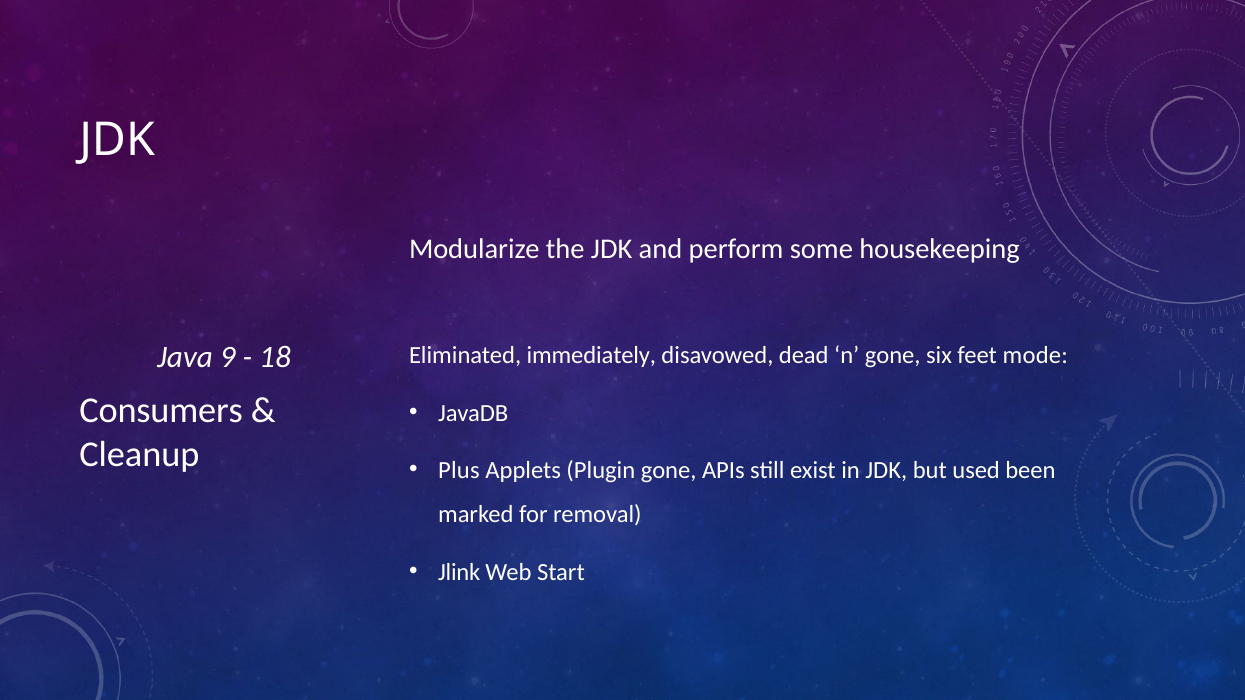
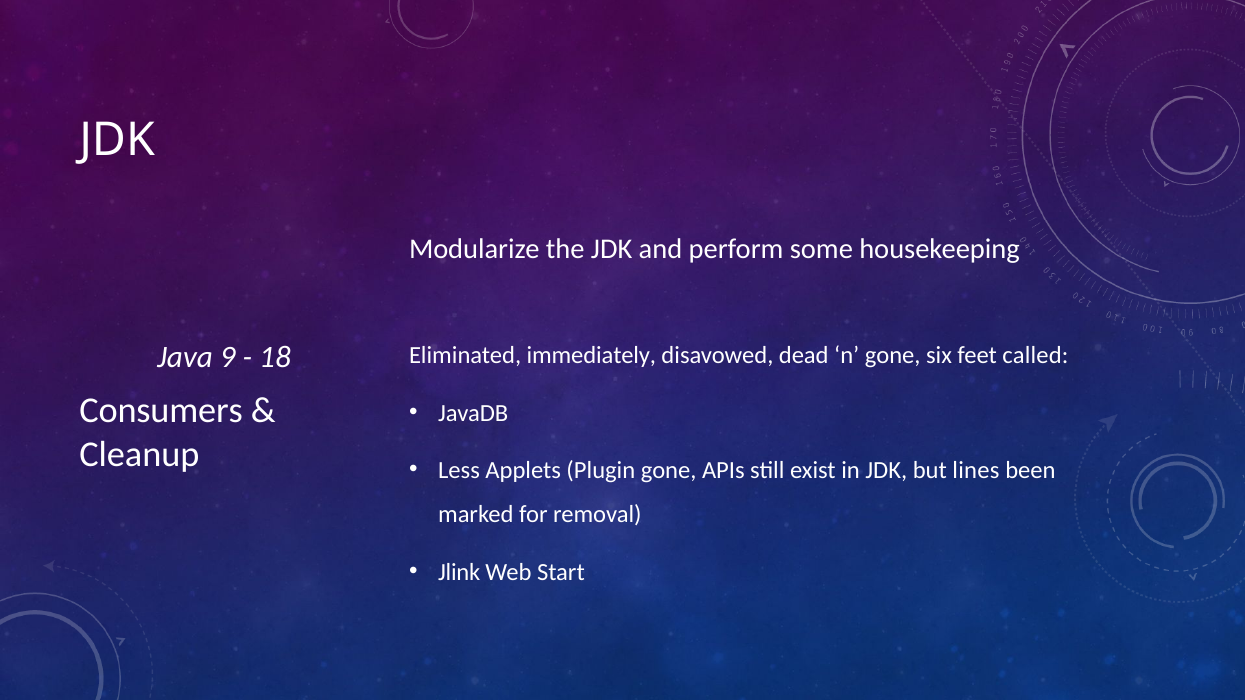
mode: mode -> called (1035, 356)
Plus: Plus -> Less (459, 471)
used: used -> lines (976, 471)
